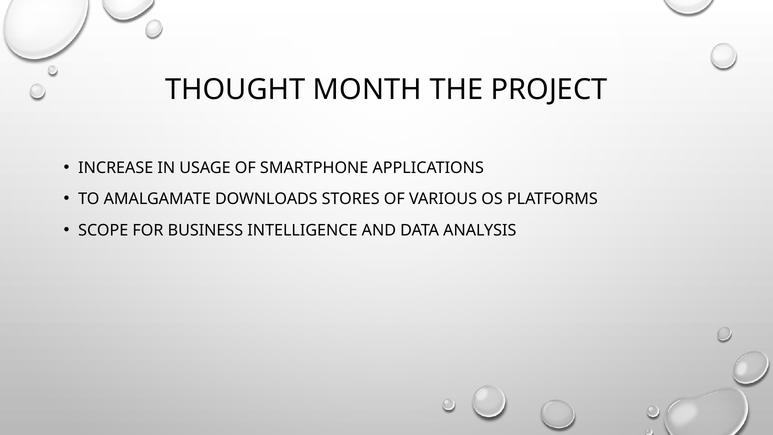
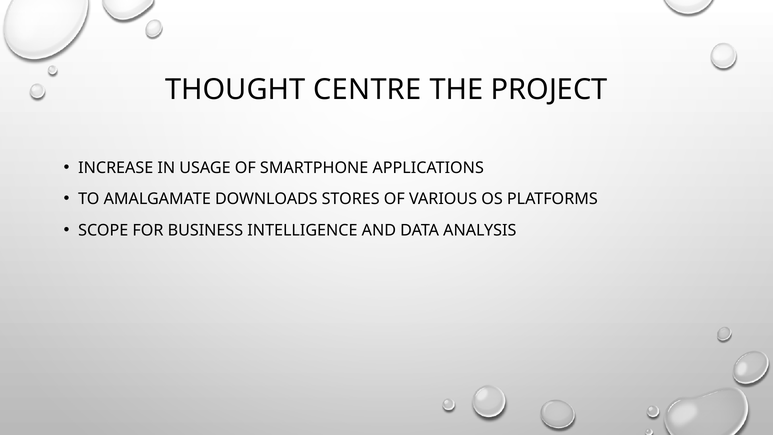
MONTH: MONTH -> CENTRE (367, 90)
